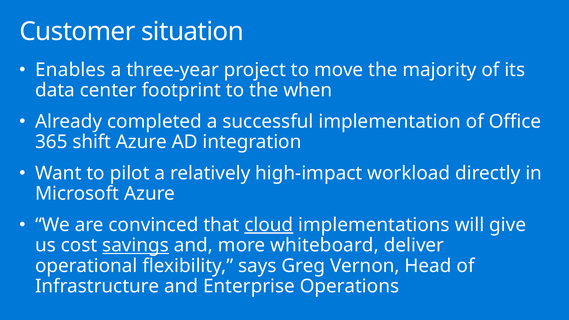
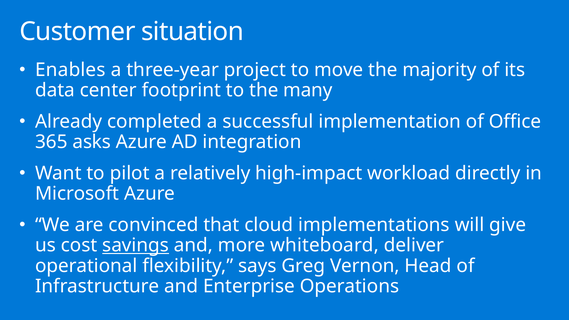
when: when -> many (308, 90)
shift: shift -> asks (92, 142)
cloud underline: present -> none (269, 225)
